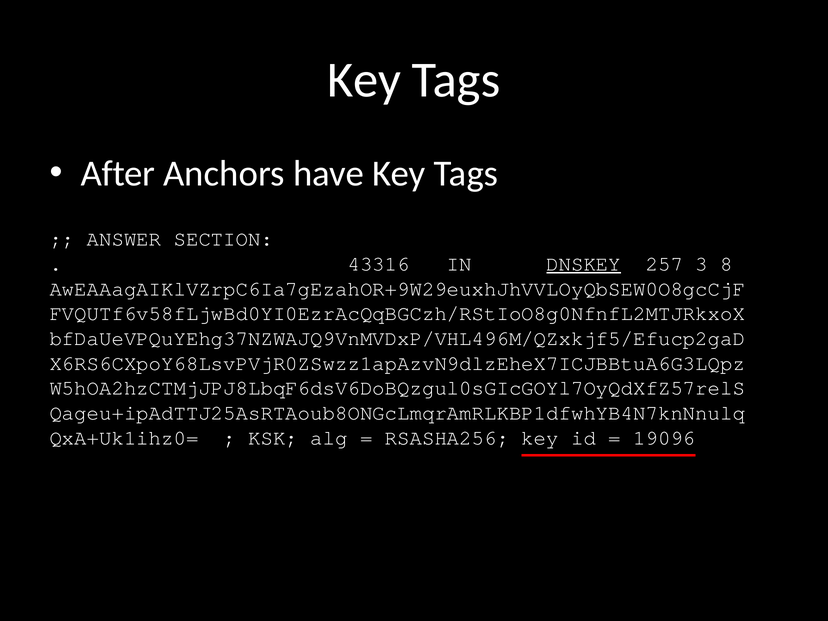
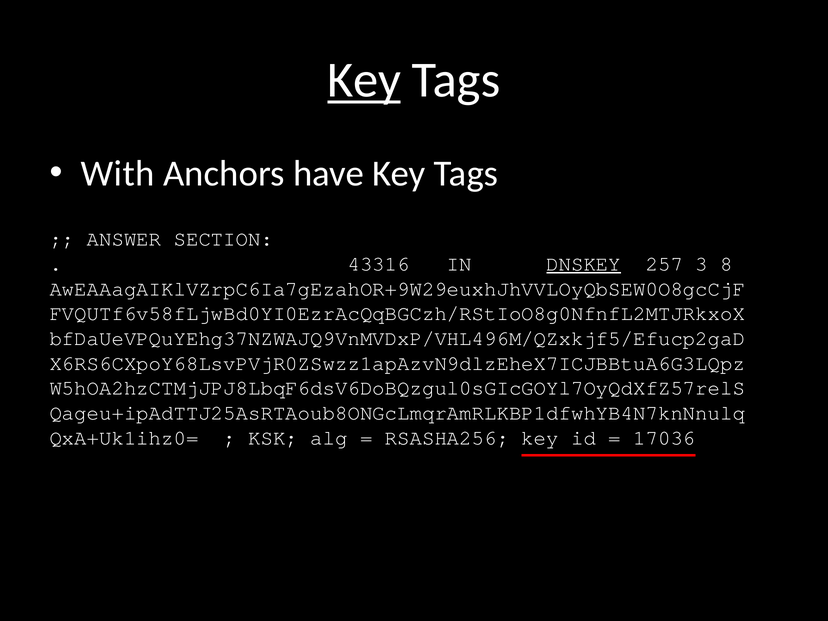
Key underline: none -> present (364, 80)
After: After -> With (118, 174)
19096: 19096 -> 17036 (664, 438)
